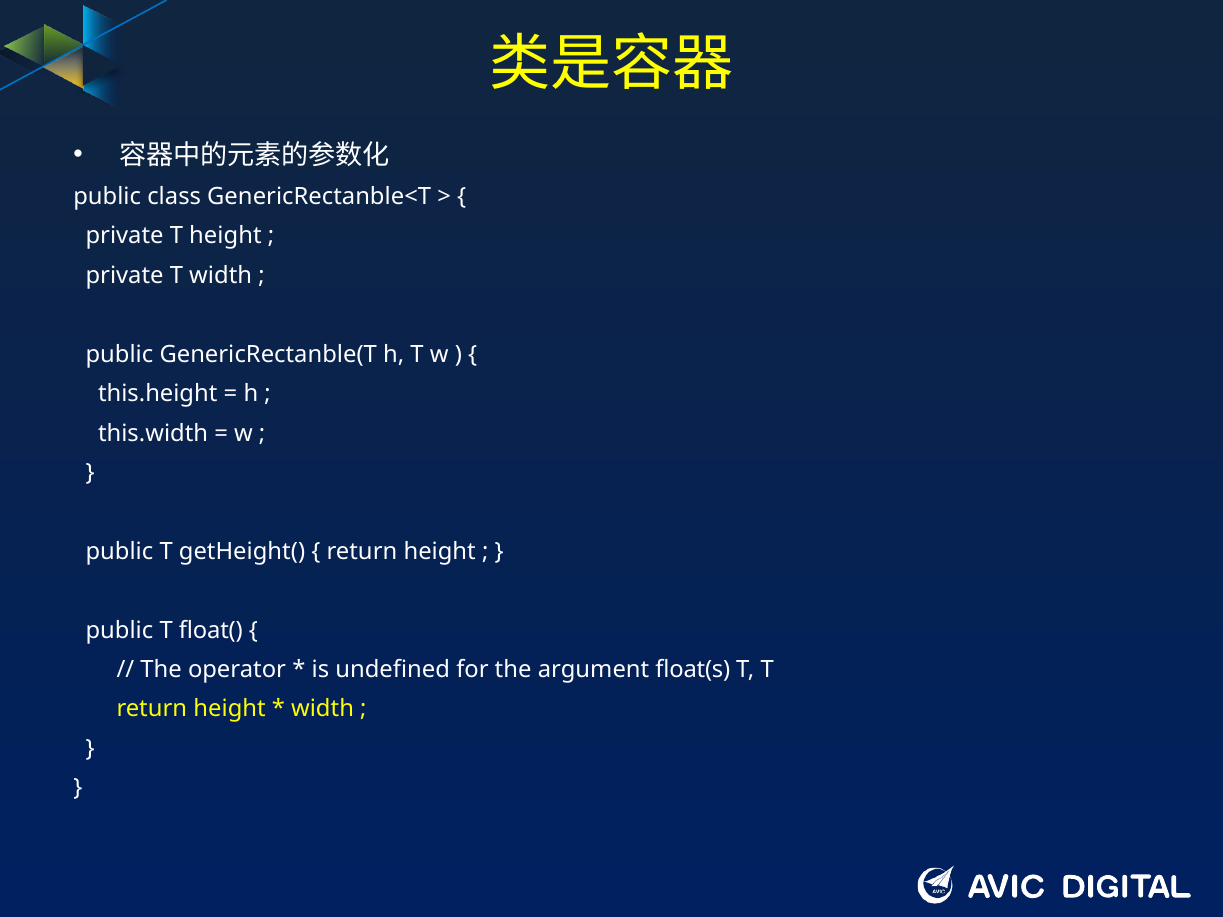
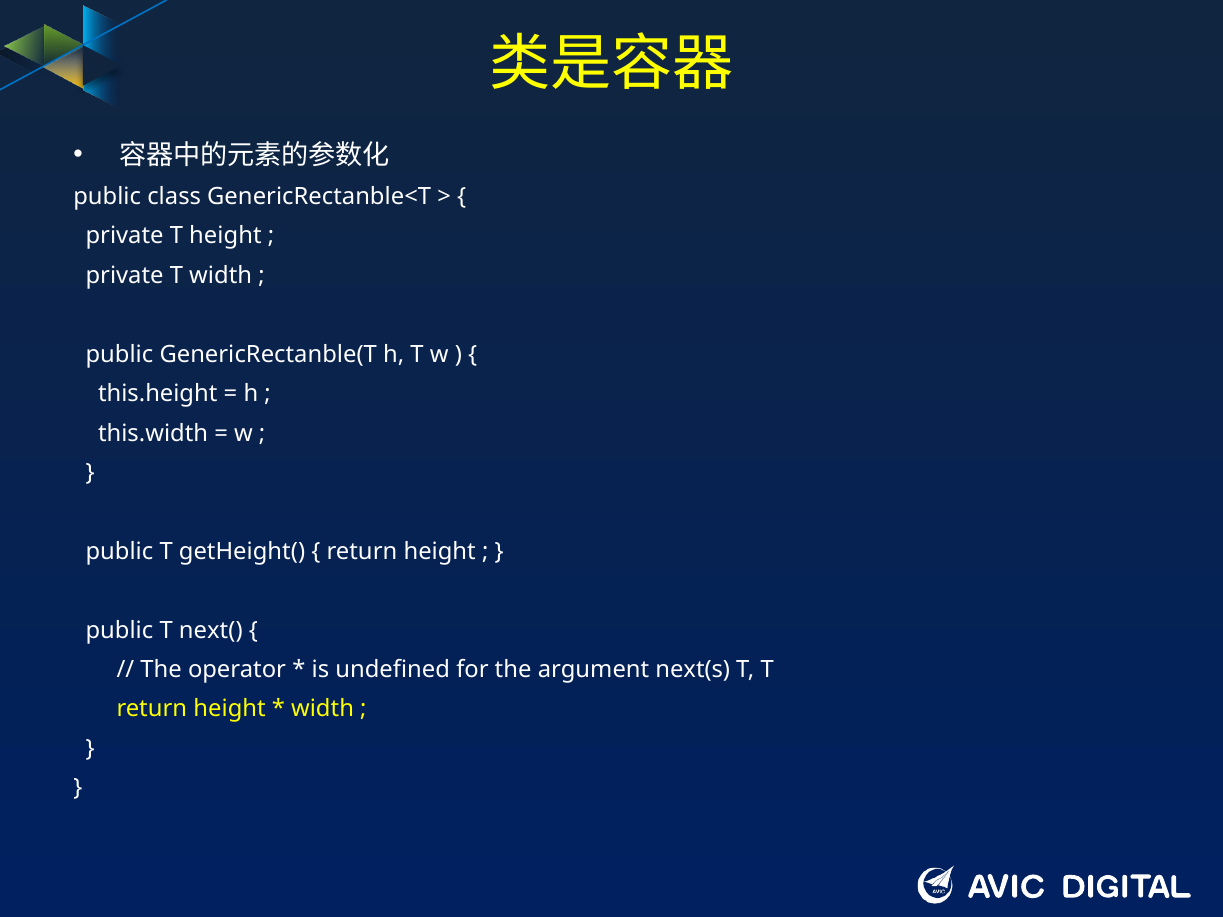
float(: float( -> next( (211, 630)
float(s: float(s -> next(s (693, 670)
